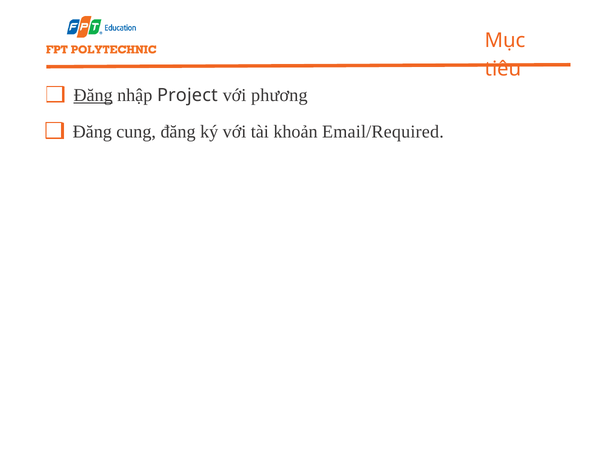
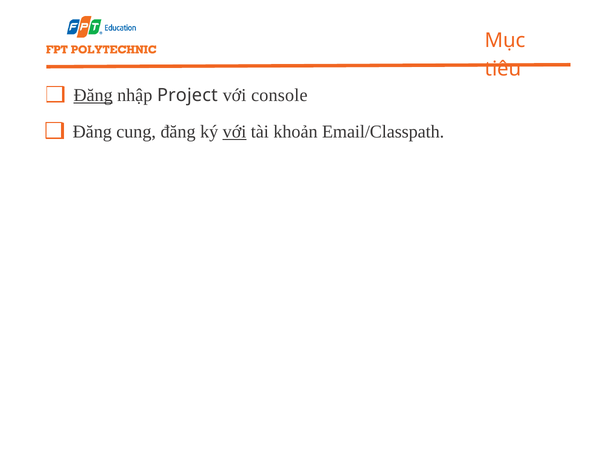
phương: phương -> console (279, 95)
với underline: none -> present (235, 132)
Email/Required: Email/Required -> Email/Classpath (383, 132)
